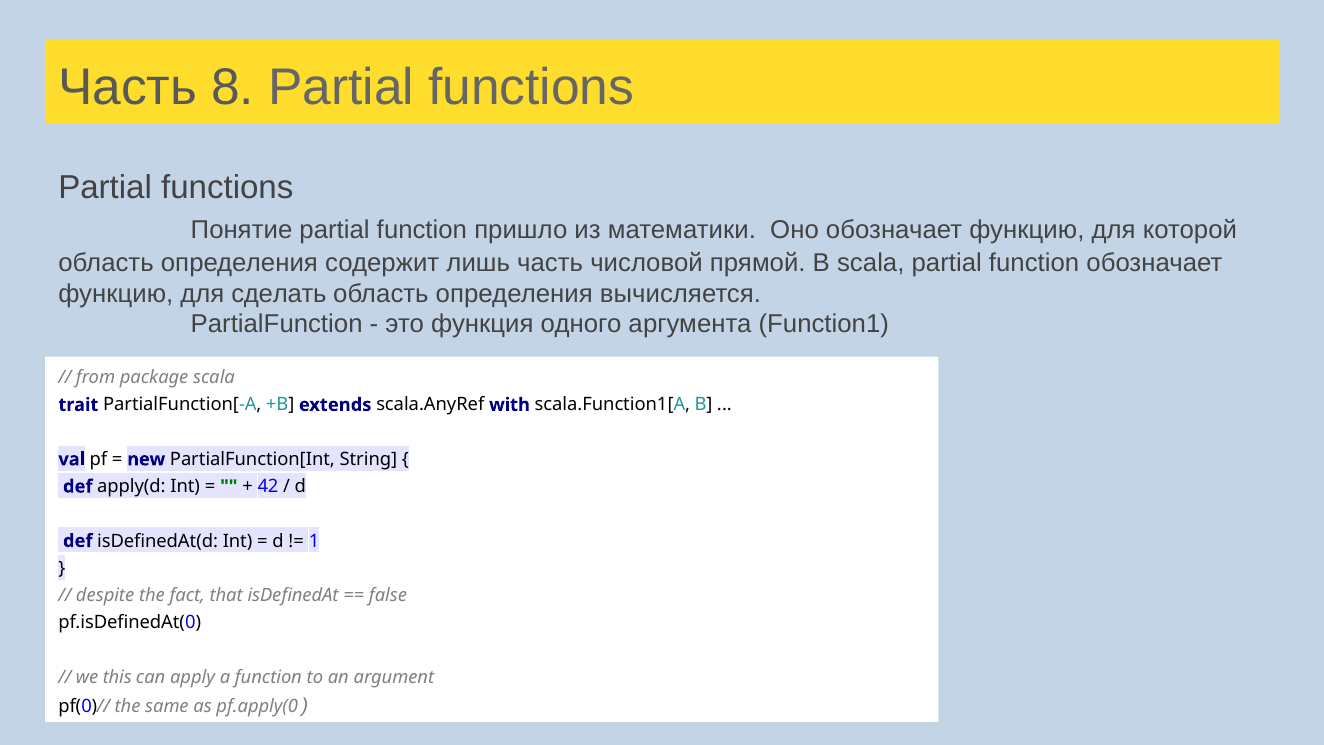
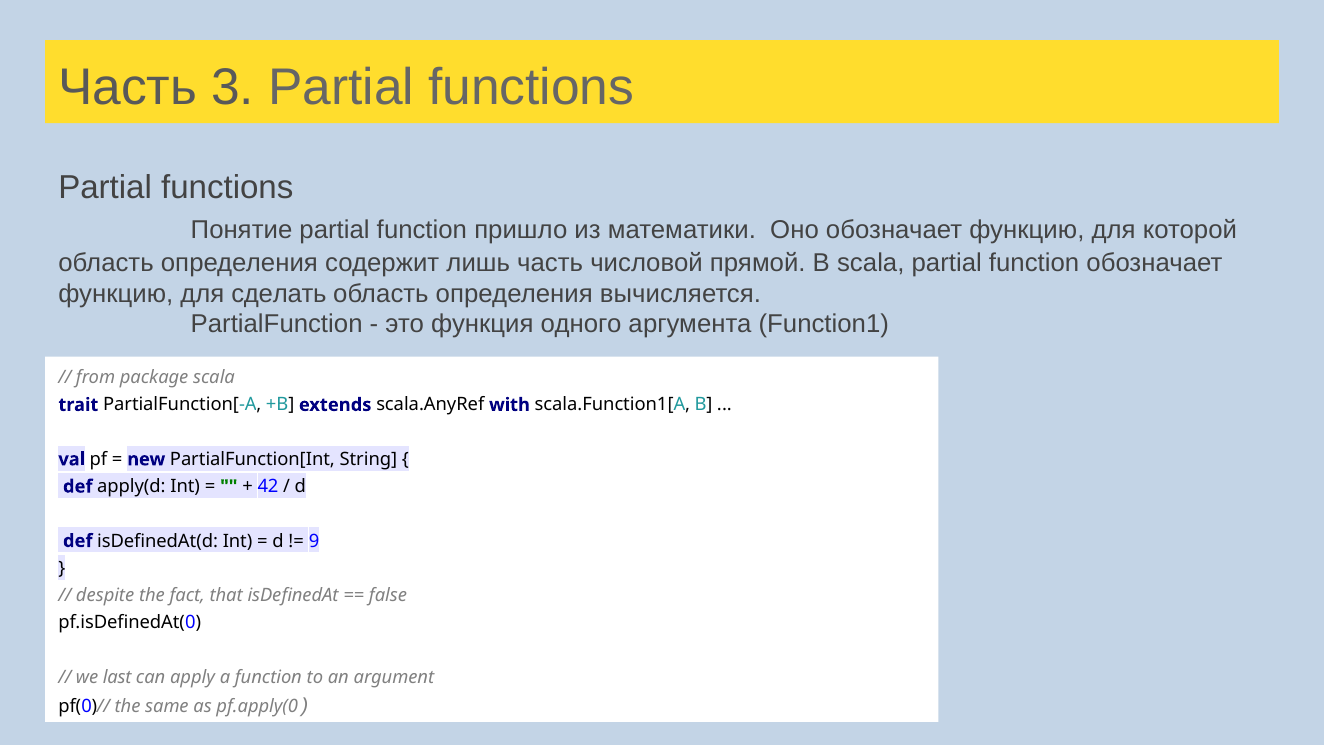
8: 8 -> 3 (233, 88)
1: 1 -> 9 (314, 541)
this: this -> last (117, 677)
